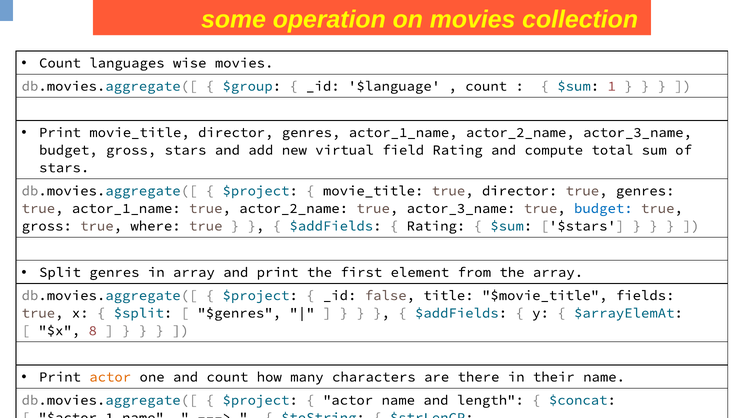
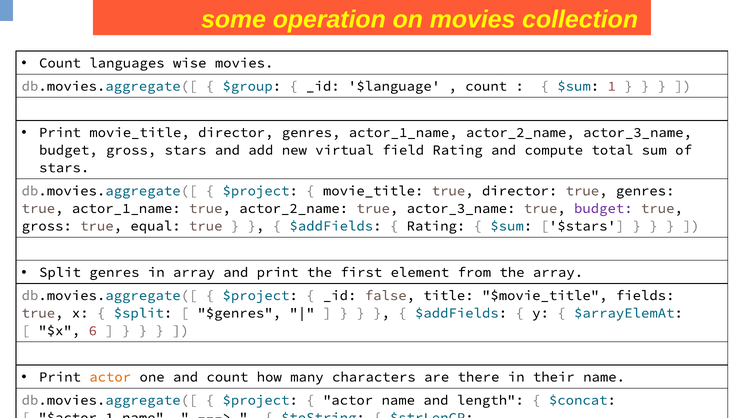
budget colour: blue -> purple (603, 209)
where: where -> equal (156, 226)
8: 8 -> 6 (93, 331)
